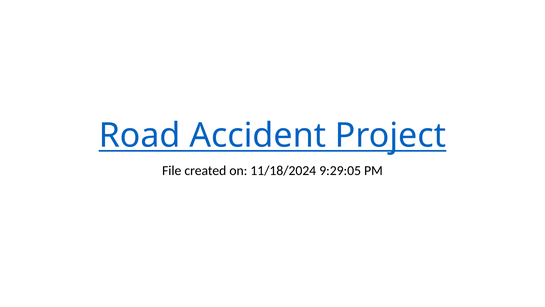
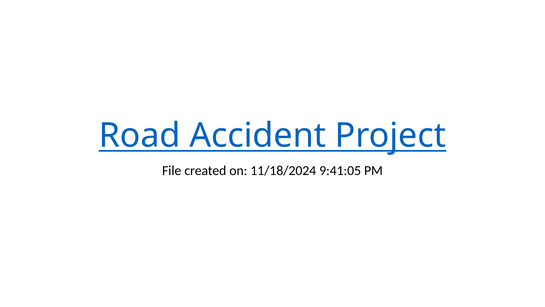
9:29:05: 9:29:05 -> 9:41:05 (340, 170)
